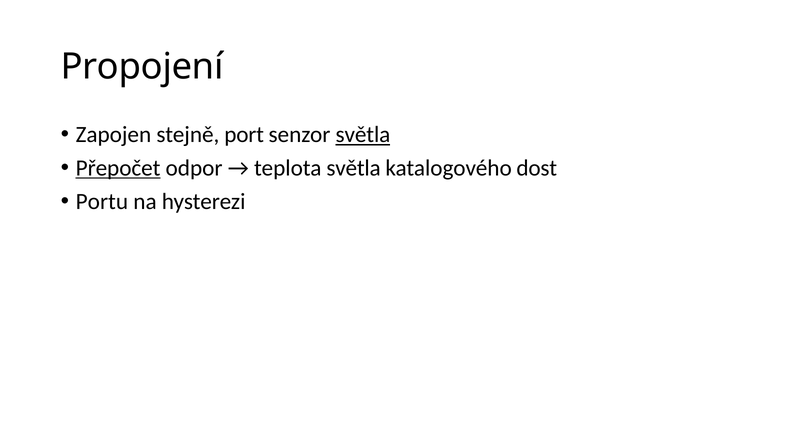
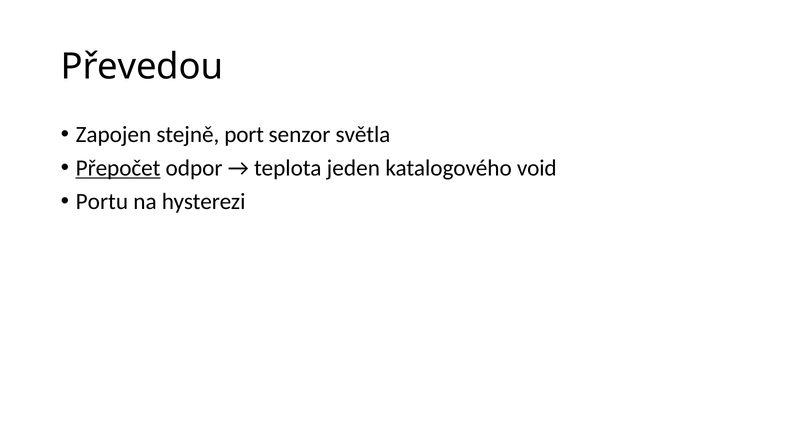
Propojení: Propojení -> Převedou (142, 67)
světla underline: present -> none (363, 135)
teplota světla: světla -> jeden (353, 168)
dost: dost -> void (537, 168)
